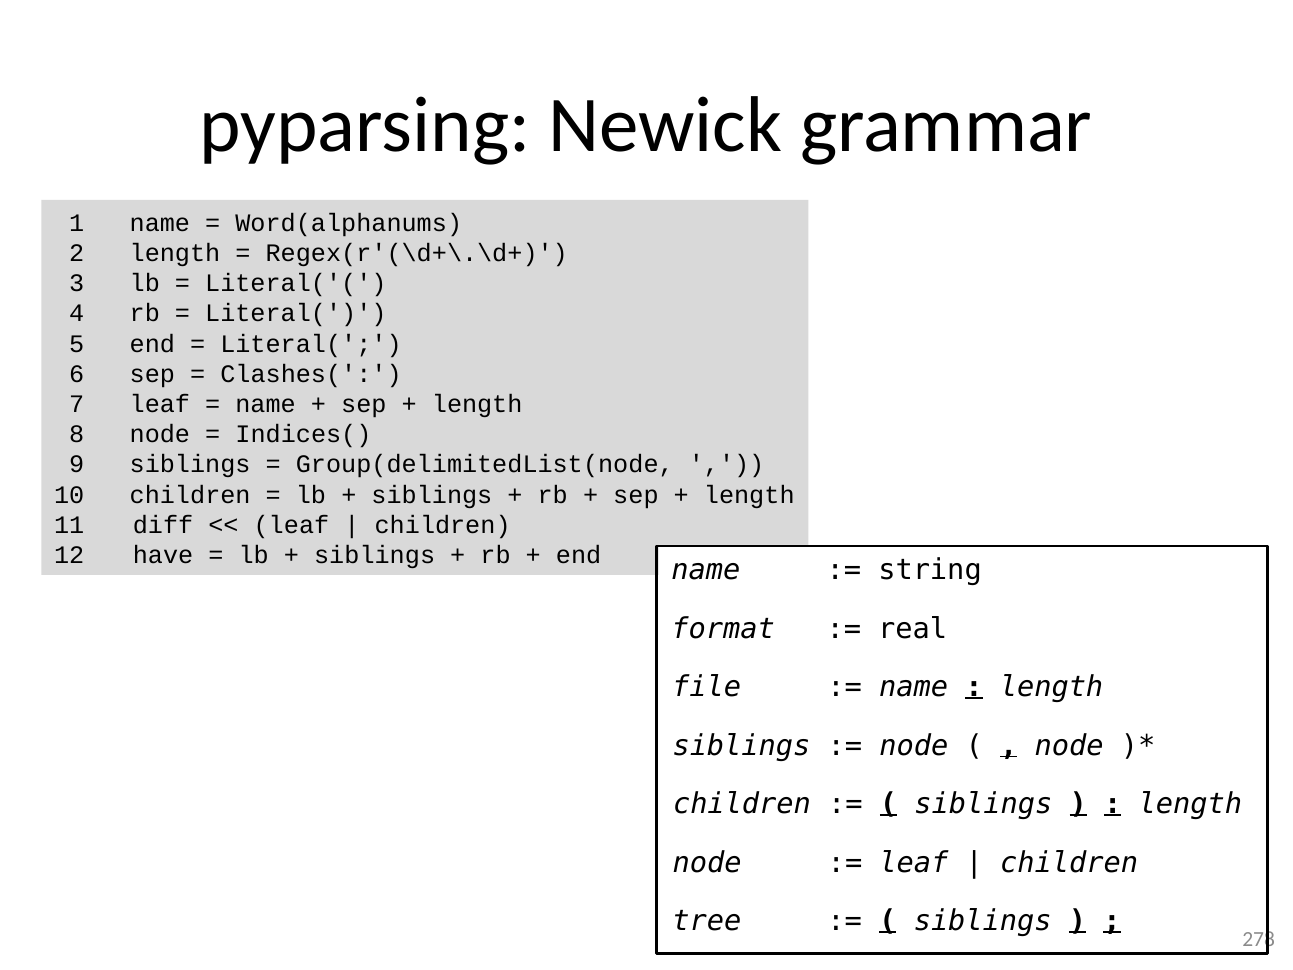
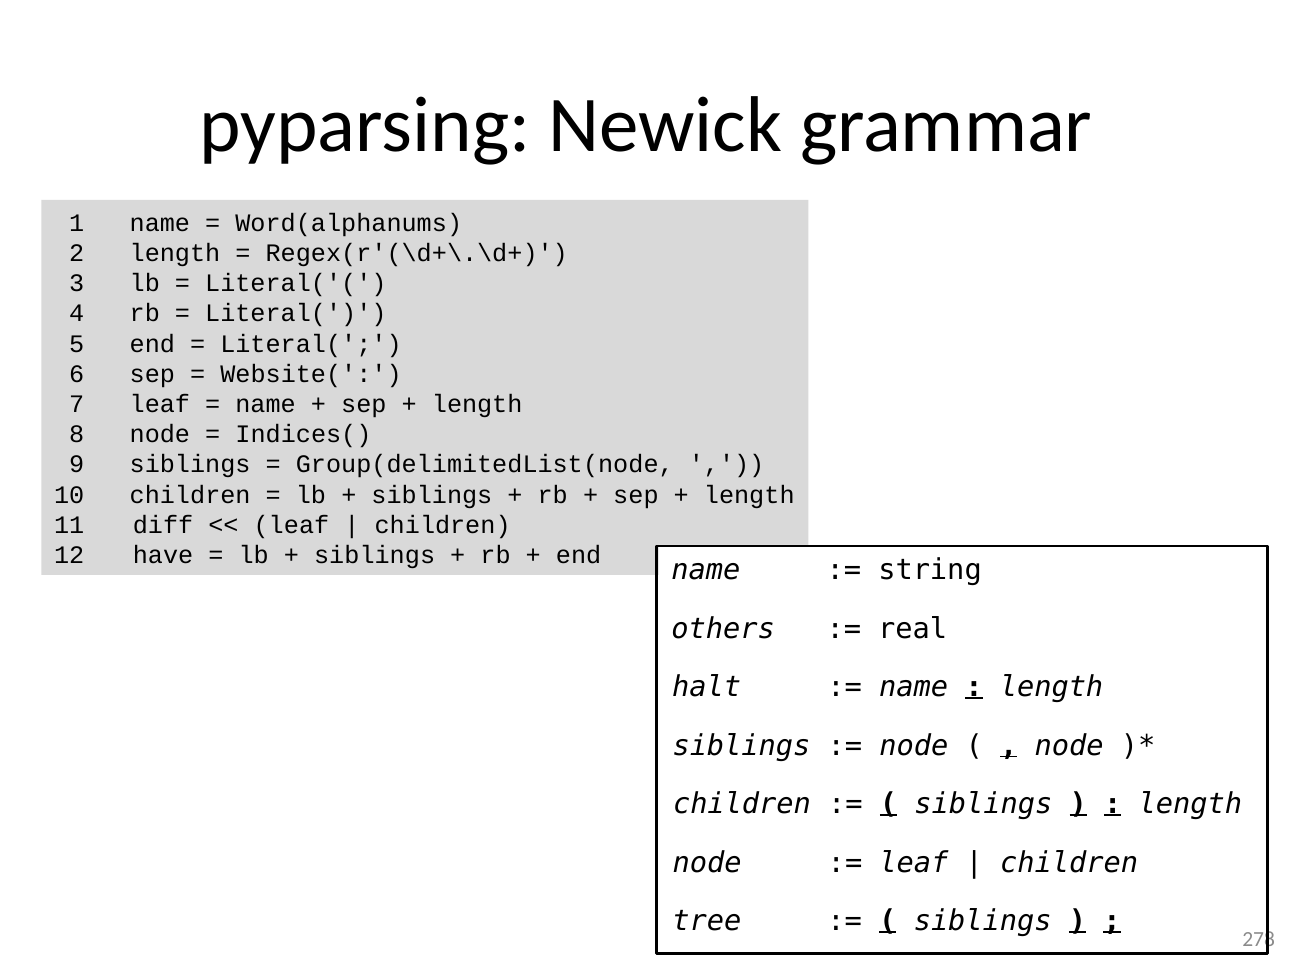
Clashes(: Clashes( -> Website( (311, 374)
format: format -> others (723, 629)
file: file -> halt (707, 687)
